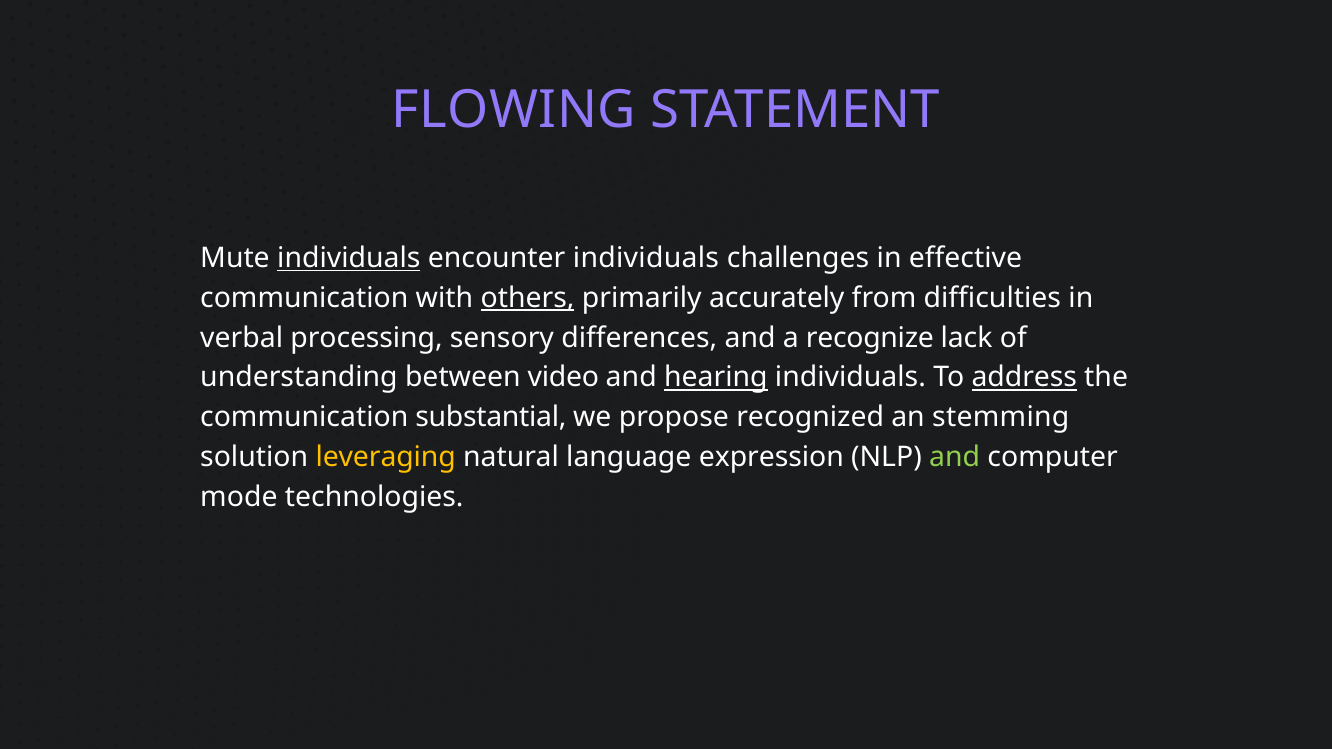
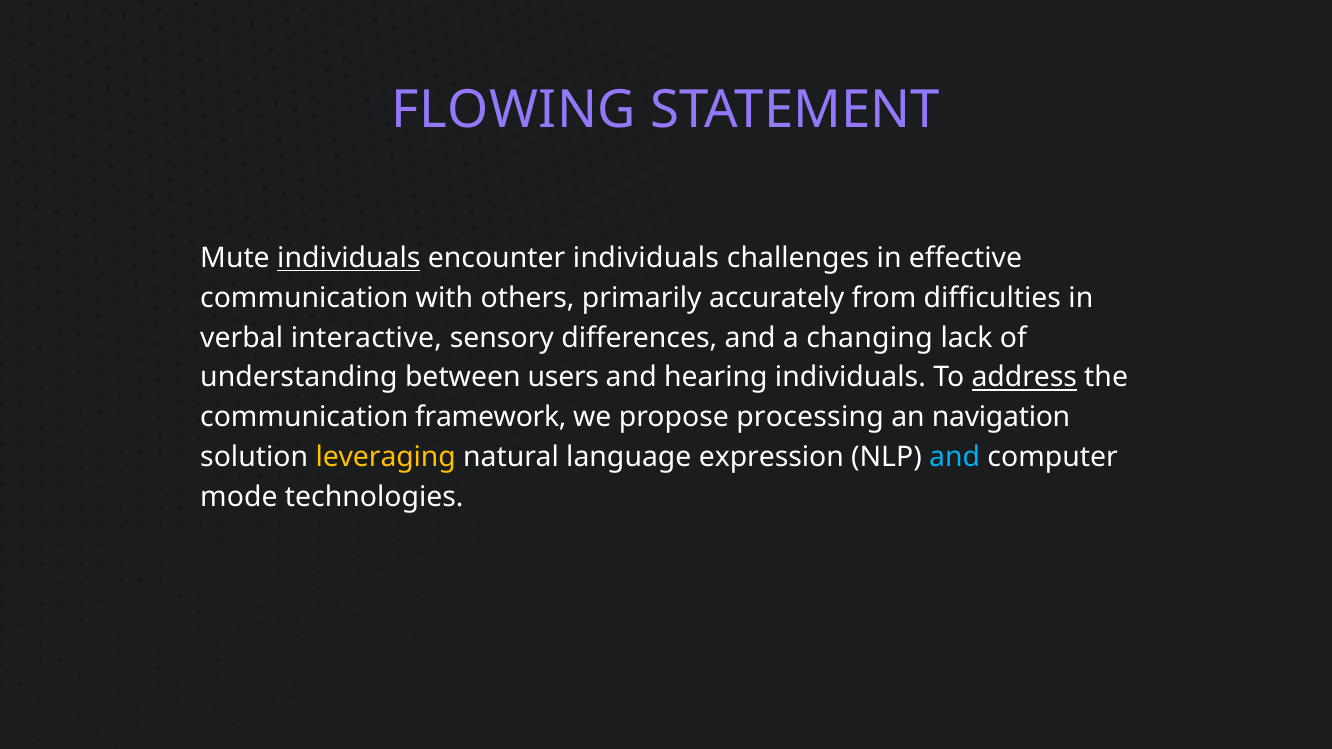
others underline: present -> none (528, 298)
processing: processing -> interactive (366, 338)
recognize: recognize -> changing (870, 338)
video: video -> users (563, 378)
hearing underline: present -> none (716, 378)
substantial: substantial -> framework (491, 418)
recognized: recognized -> processing (810, 418)
stemming: stemming -> navigation (1001, 418)
and colour: light green -> light blue (955, 457)
